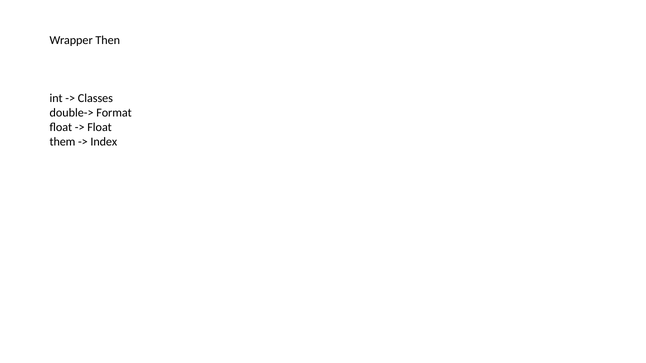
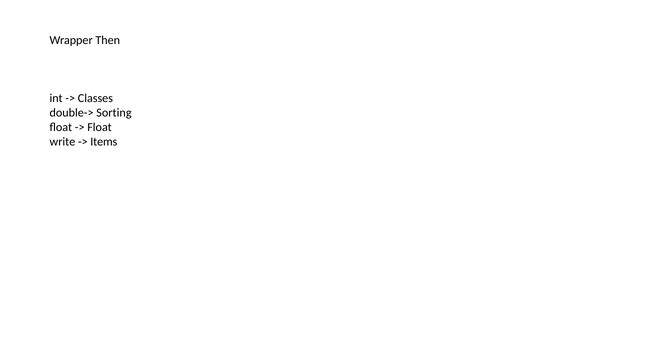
Format: Format -> Sorting (114, 113)
them: them -> write (62, 142)
Index: Index -> Items (104, 142)
